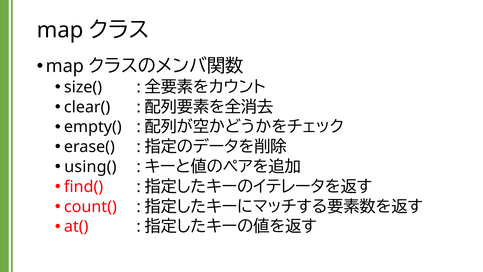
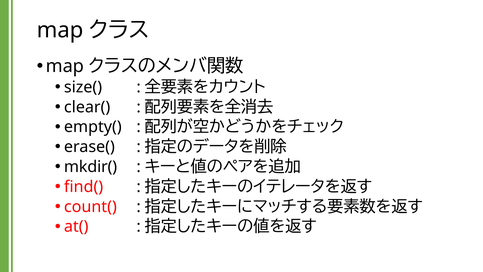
using(: using( -> mkdir( (91, 167)
